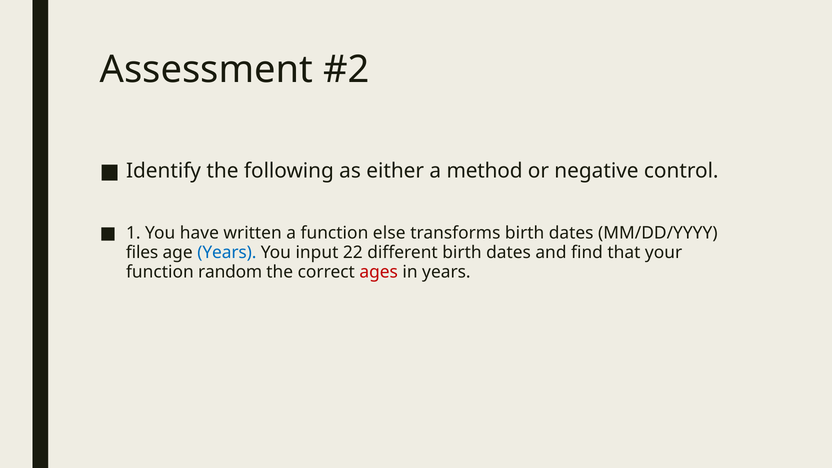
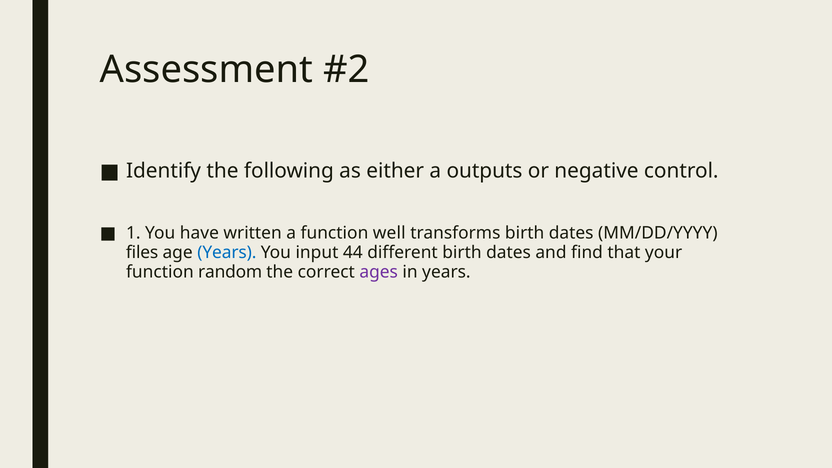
method: method -> outputs (484, 171)
else: else -> well (389, 233)
22: 22 -> 44 (353, 253)
ages colour: red -> purple (379, 272)
